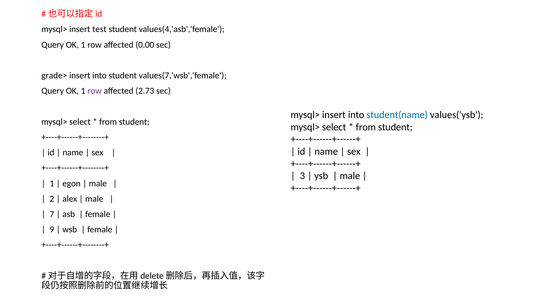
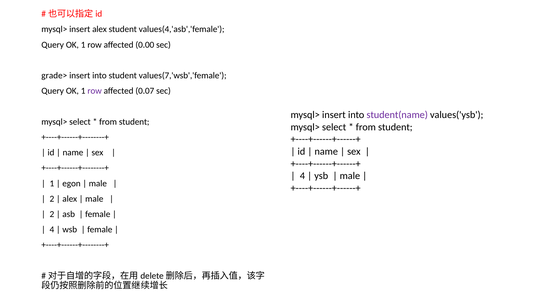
insert test: test -> alex (100, 29)
2.73: 2.73 -> 0.07 (145, 91)
student(name colour: blue -> purple (397, 115)
3: 3 -> 4 (302, 176)
7: 7 -> 2 (52, 214)
9: 9 -> 4 (52, 230)
